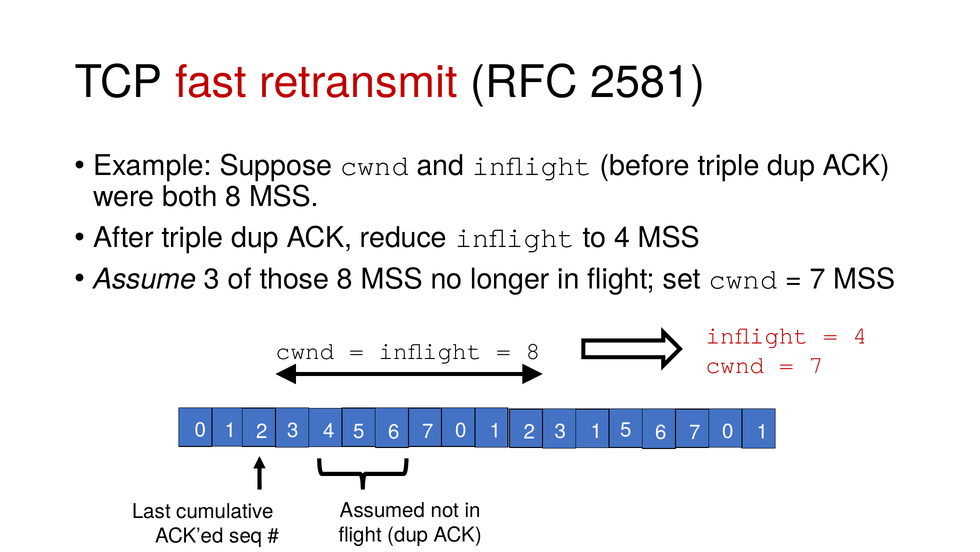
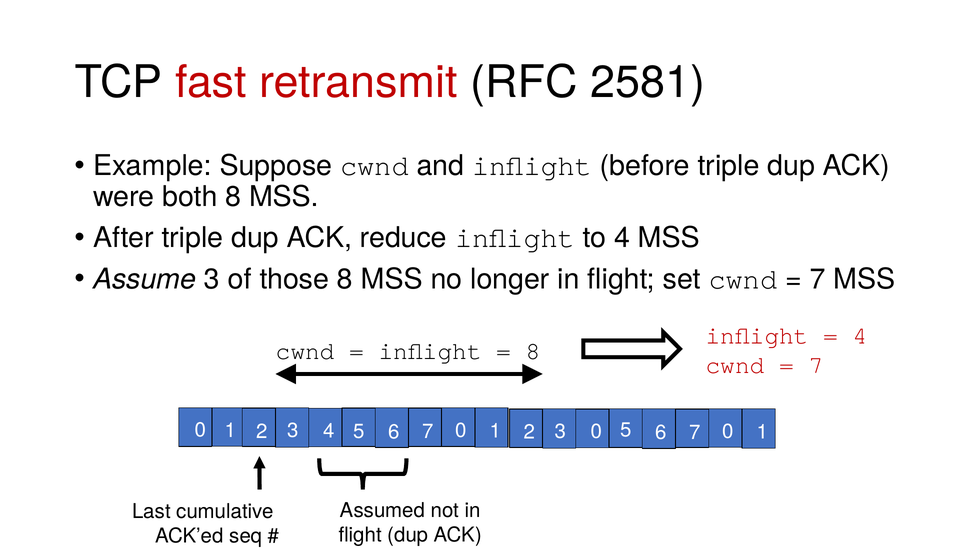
3 1: 1 -> 0 (596, 431)
